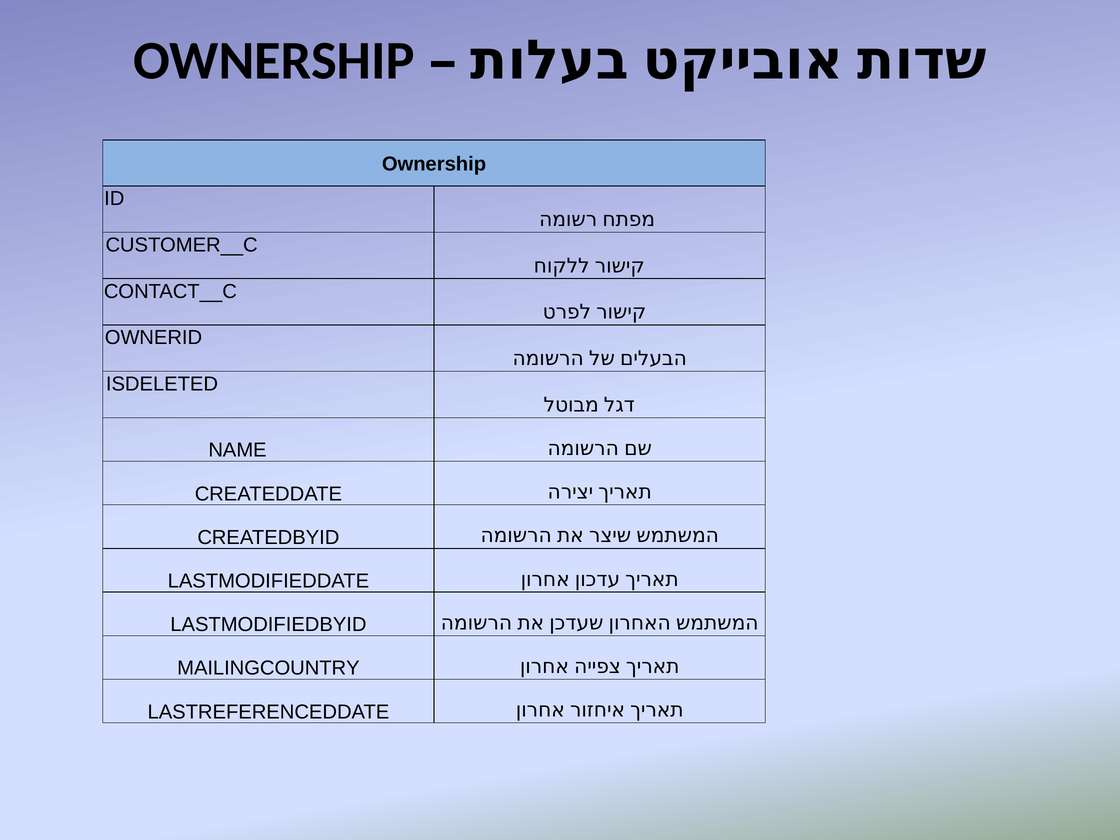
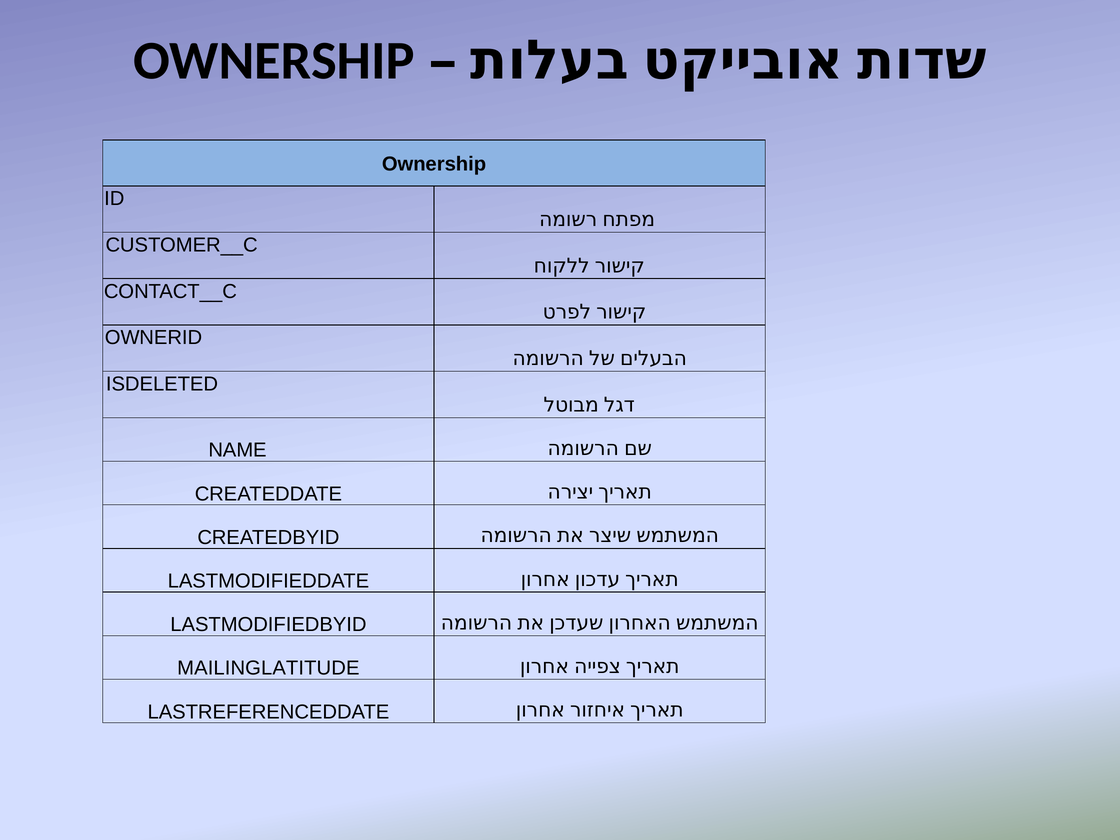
MAILINGCOUNTRY: MAILINGCOUNTRY -> MAILINGLATITUDE (268, 668)
